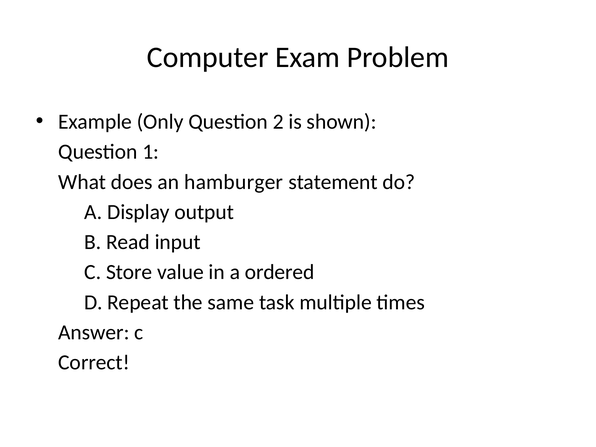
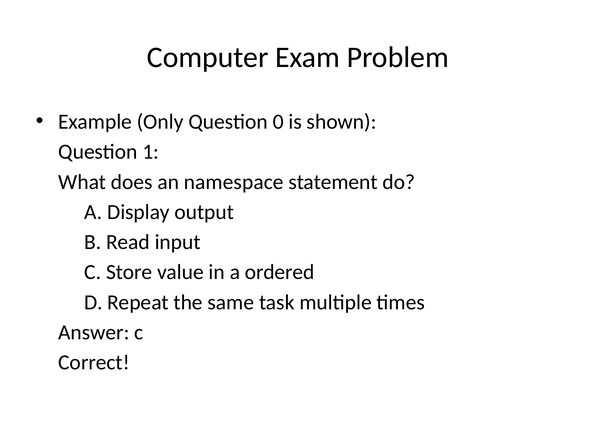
2: 2 -> 0 (278, 122)
hamburger: hamburger -> namespace (234, 182)
